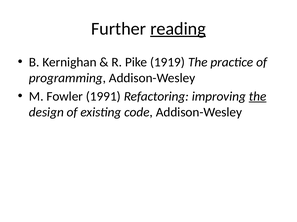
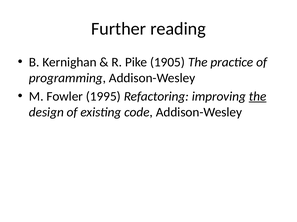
reading underline: present -> none (178, 29)
1919: 1919 -> 1905 (167, 62)
1991: 1991 -> 1995 (103, 97)
